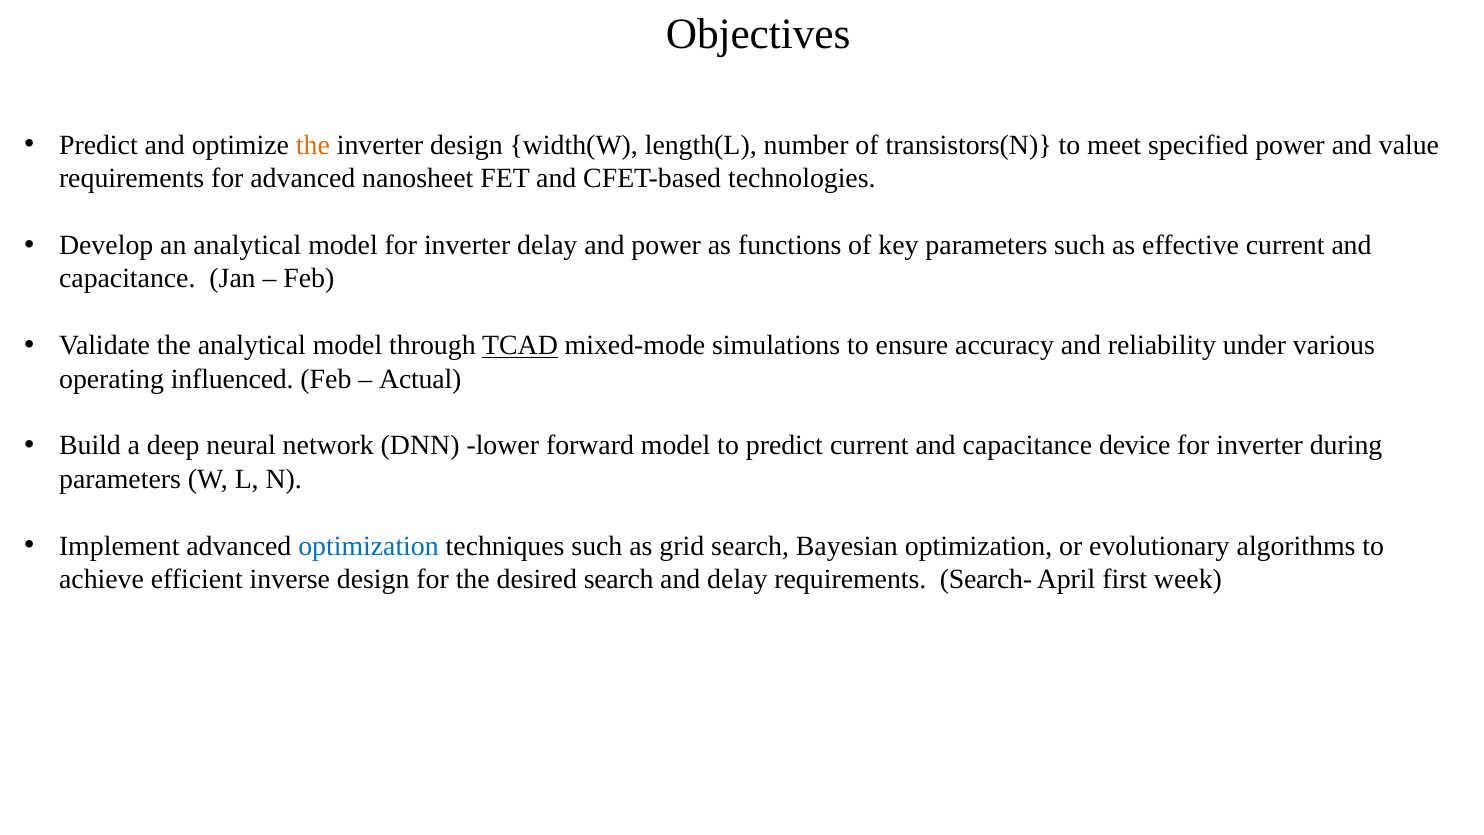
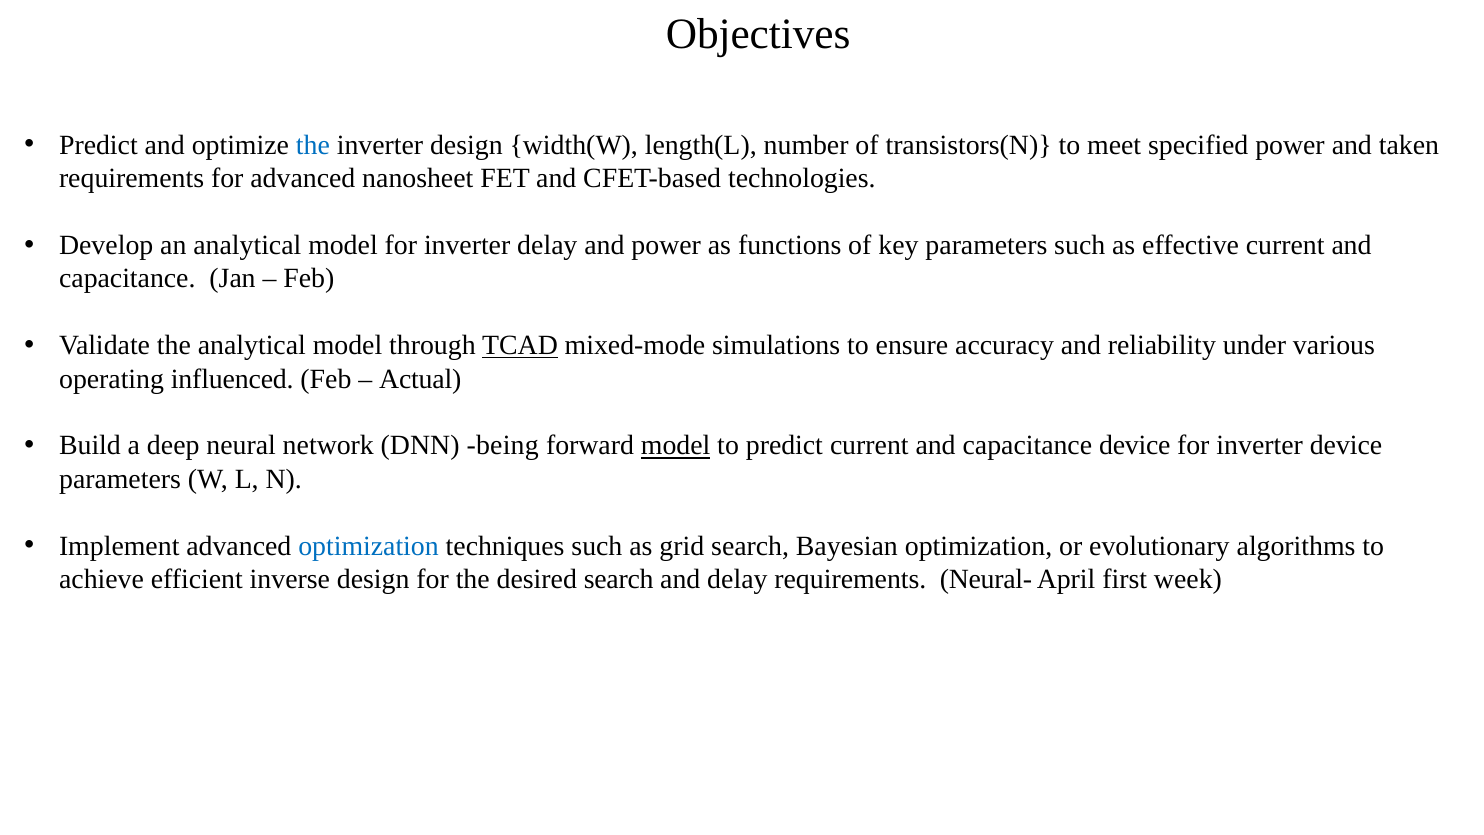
the colour: orange -> blue (313, 145)
value: value -> taken (1409, 145)
lower: lower -> being (503, 446)
model underline: none -> present (676, 446)
inverter during: during -> device (1346, 446)
Search-: Search- -> Neural- (986, 579)
